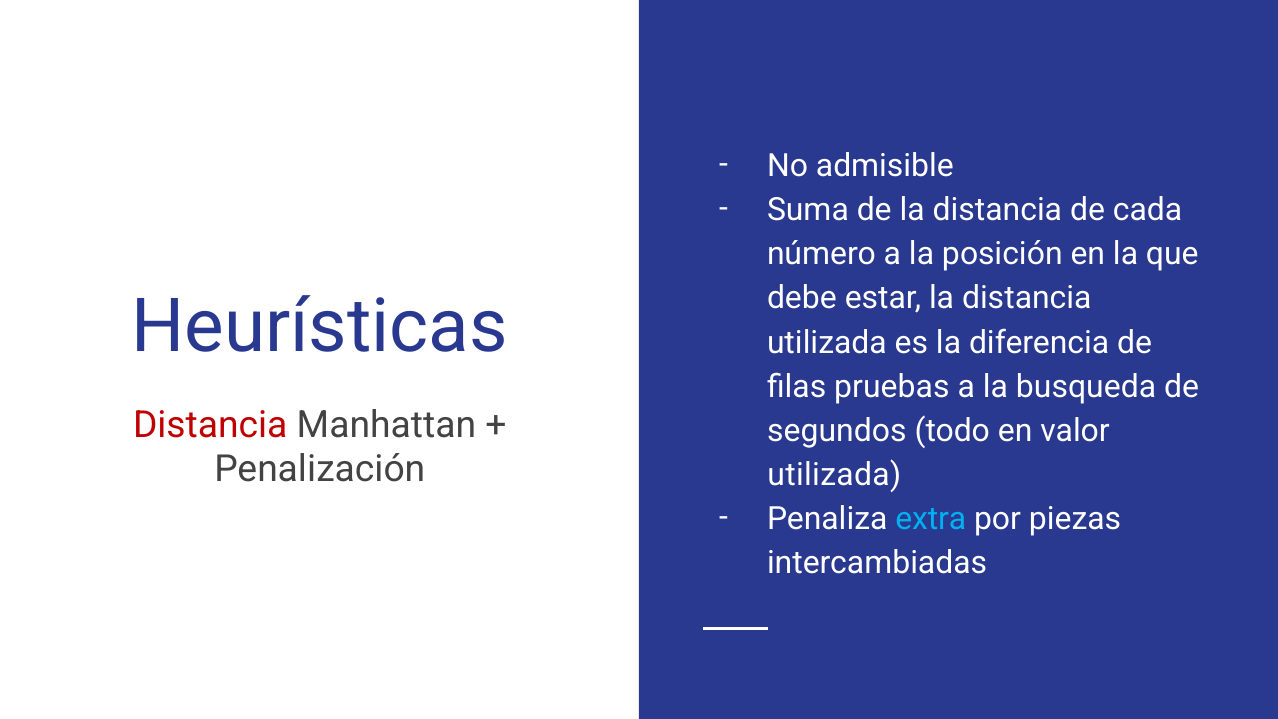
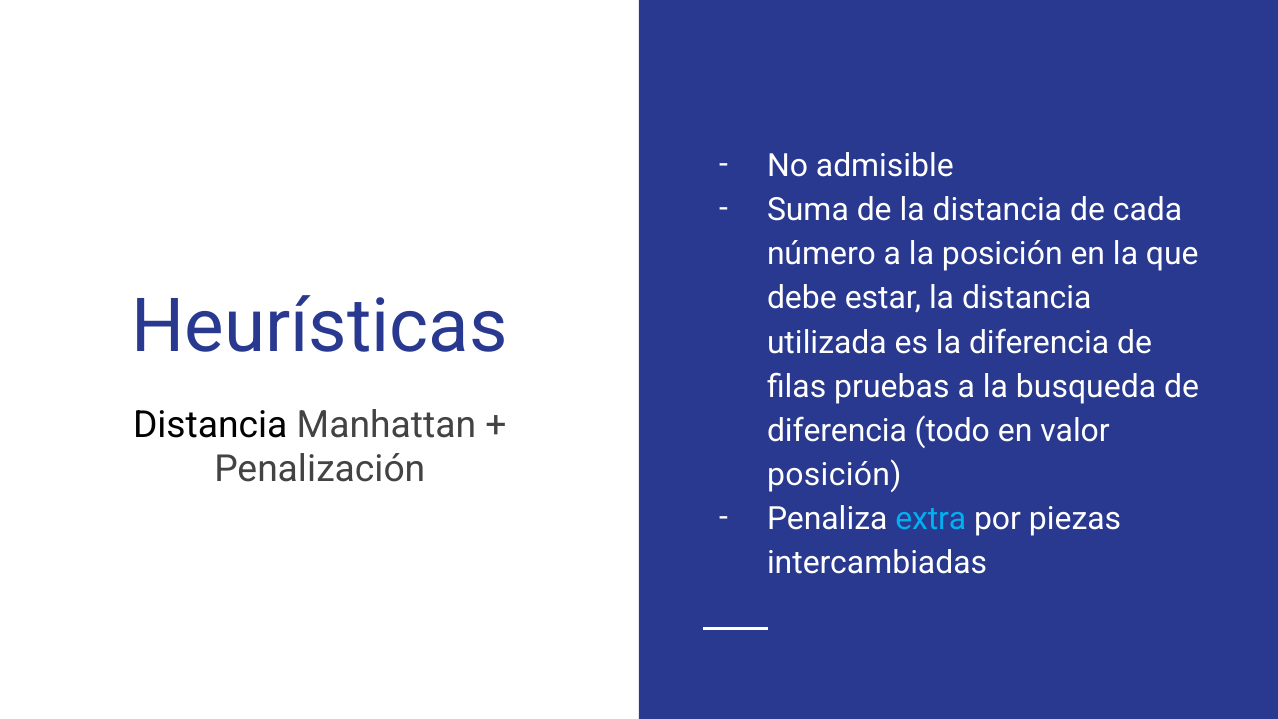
Distancia colour: red -> black (210, 425)
segundos: segundos -> diferencia (837, 431)
utilizada: utilizada -> posición (834, 475)
